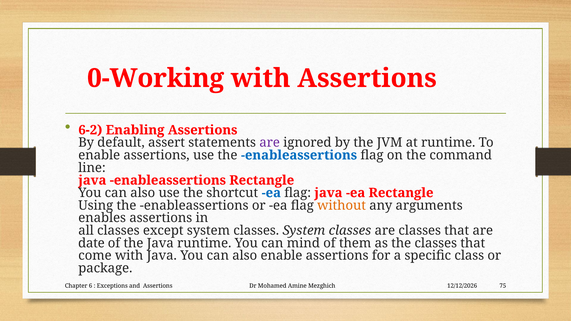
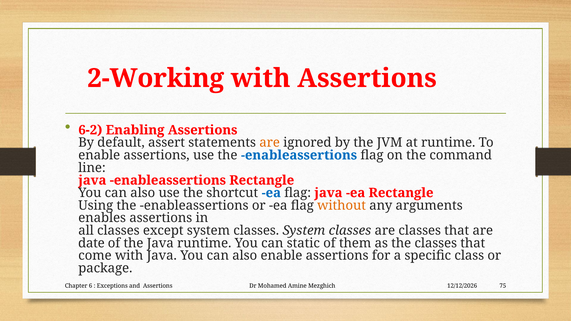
0-Working: 0-Working -> 2-Working (156, 78)
are colour: purple -> orange (270, 143)
mind: mind -> static (303, 243)
